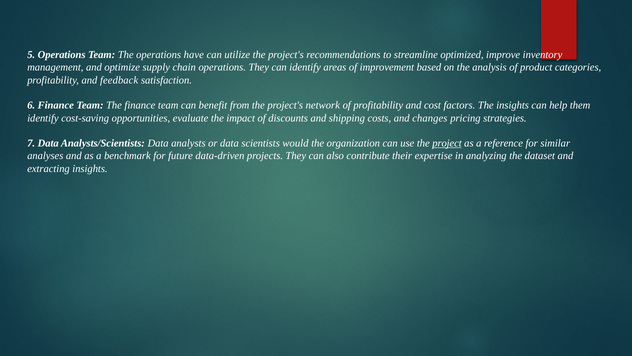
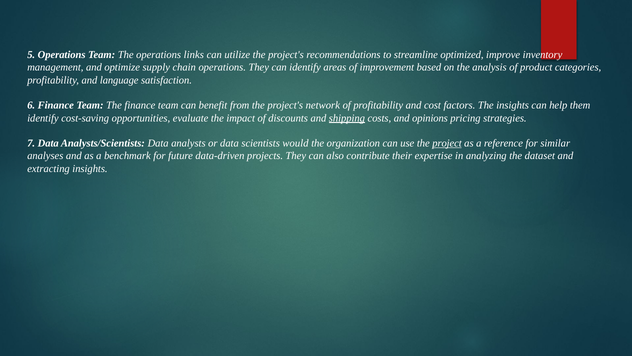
have: have -> links (194, 55)
feedback: feedback -> language (119, 80)
shipping underline: none -> present (347, 118)
changes: changes -> opinions (430, 118)
